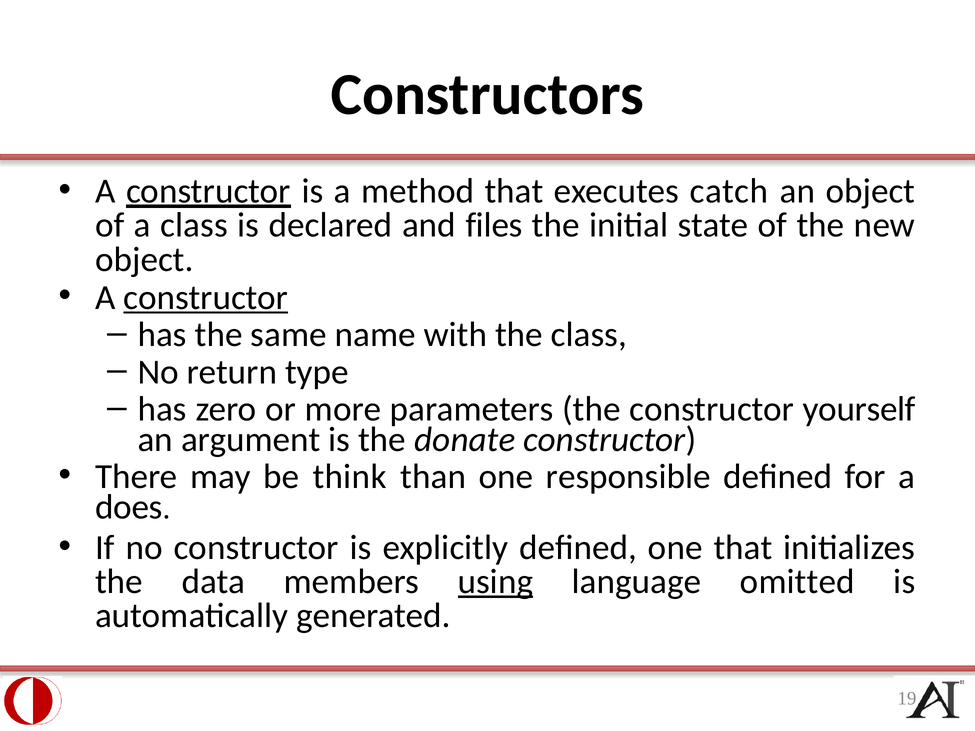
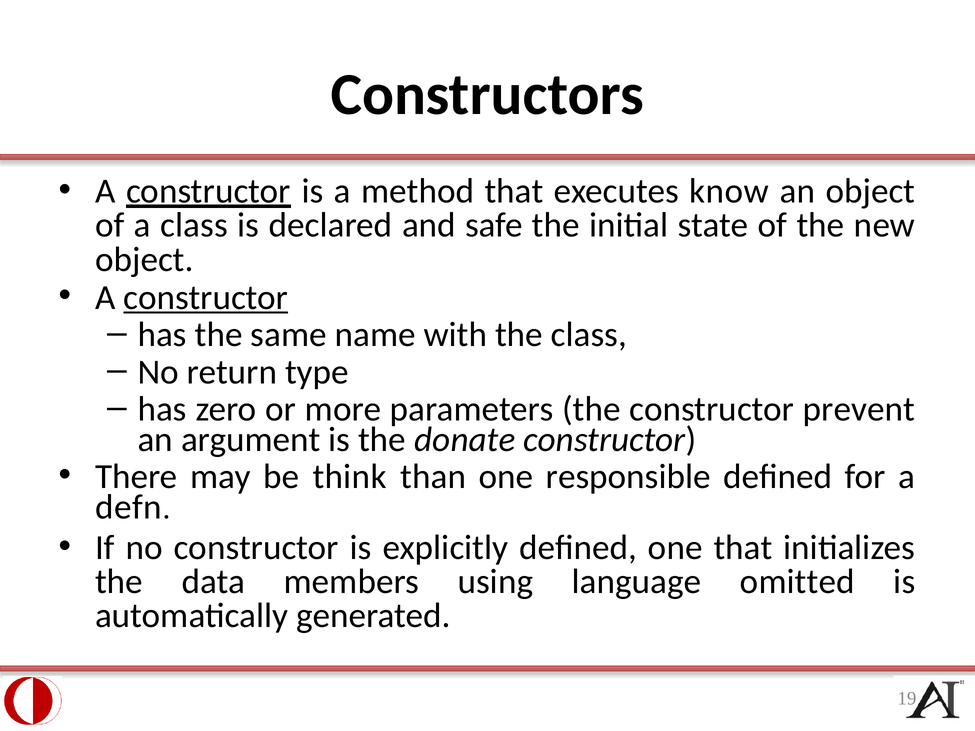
catch: catch -> know (729, 191)
files: files -> safe (494, 225)
yourself: yourself -> prevent (859, 409)
does: does -> defn (129, 507)
using underline: present -> none (495, 582)
